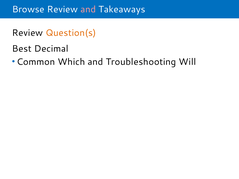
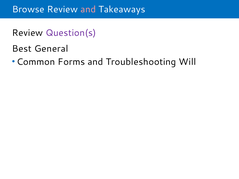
Question(s colour: orange -> purple (71, 33)
Decimal: Decimal -> General (51, 49)
Which: Which -> Forms (71, 62)
